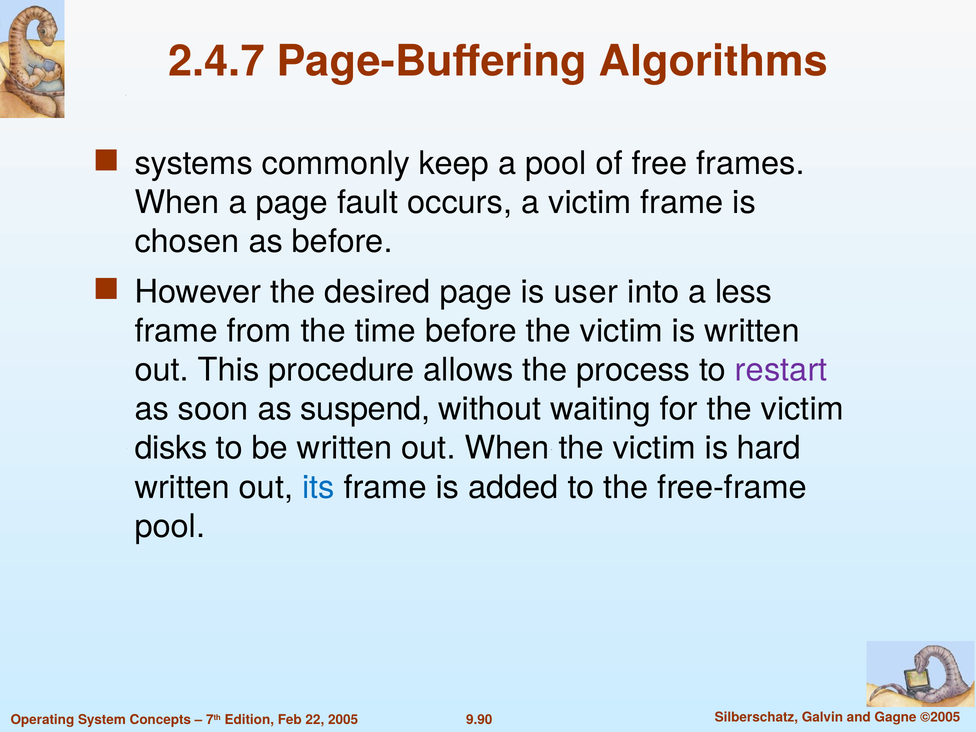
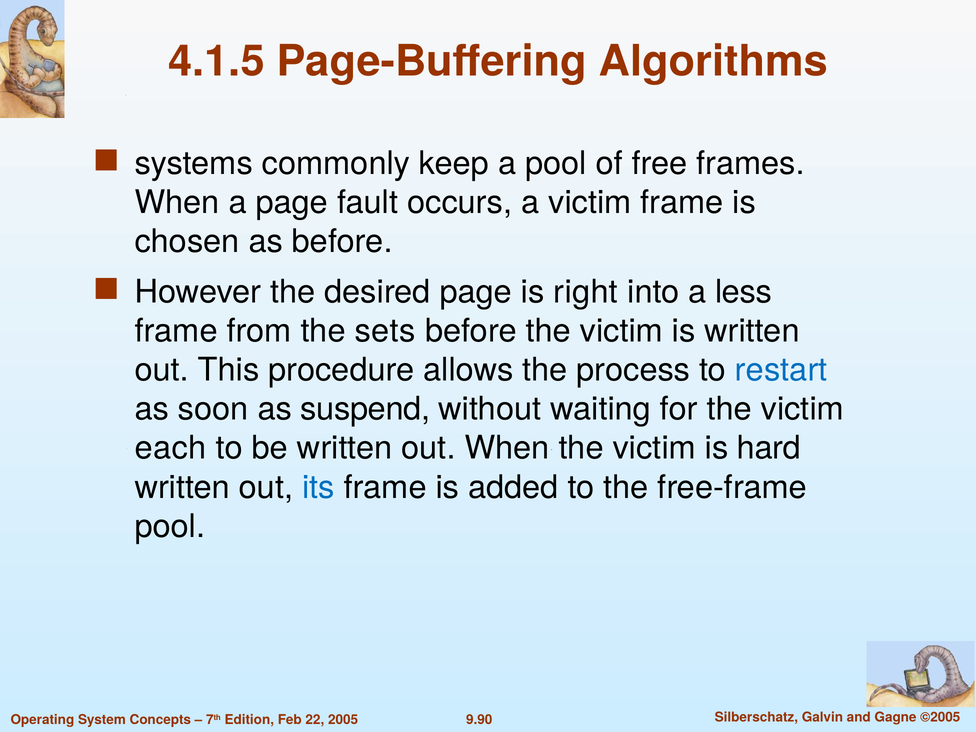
2.4.7: 2.4.7 -> 4.1.5 (216, 62)
user: user -> right (586, 292)
time: time -> sets (385, 331)
restart colour: purple -> blue (781, 370)
disks: disks -> each (171, 448)
